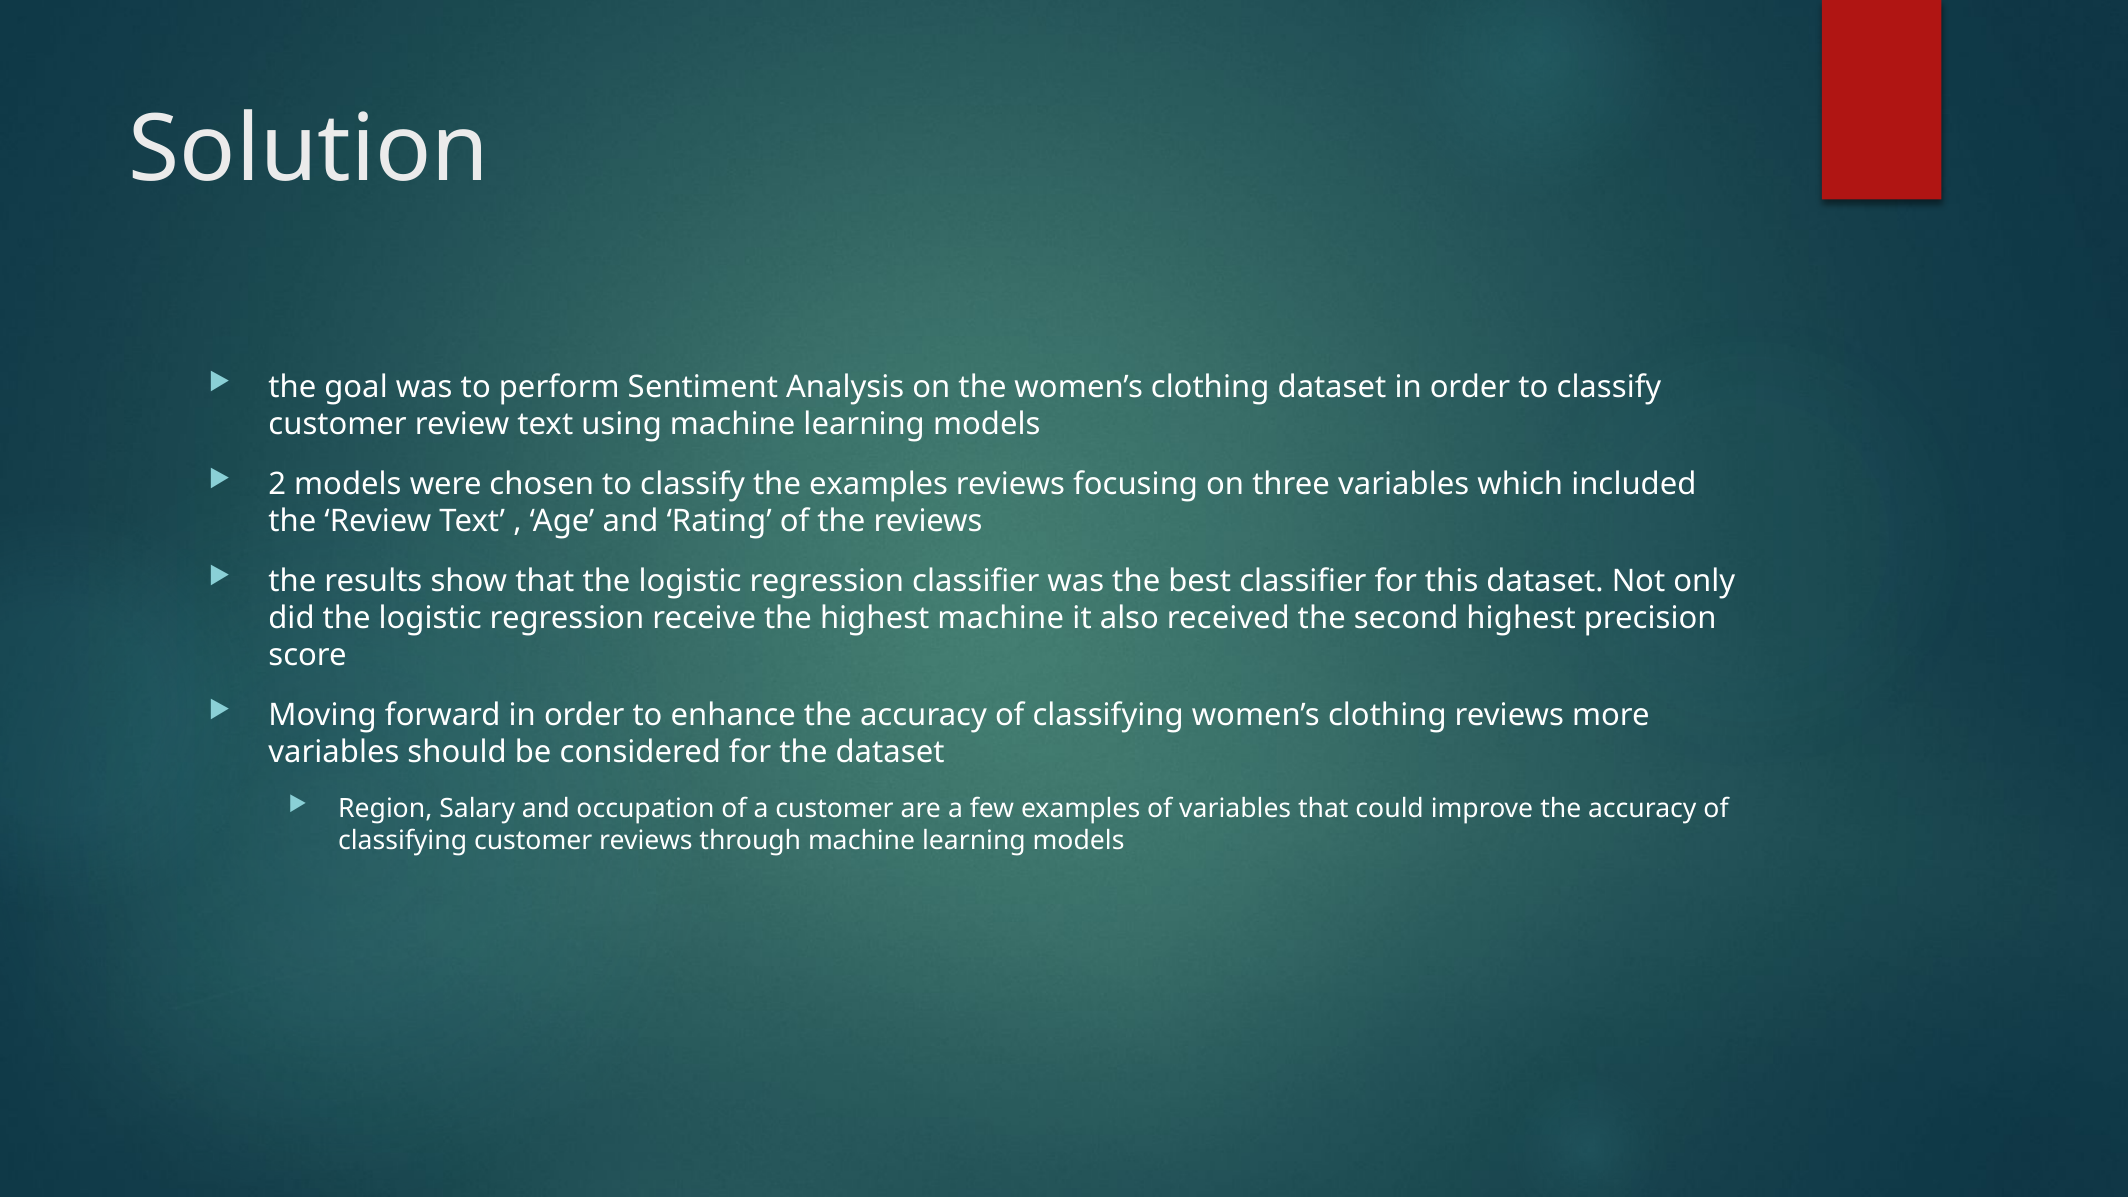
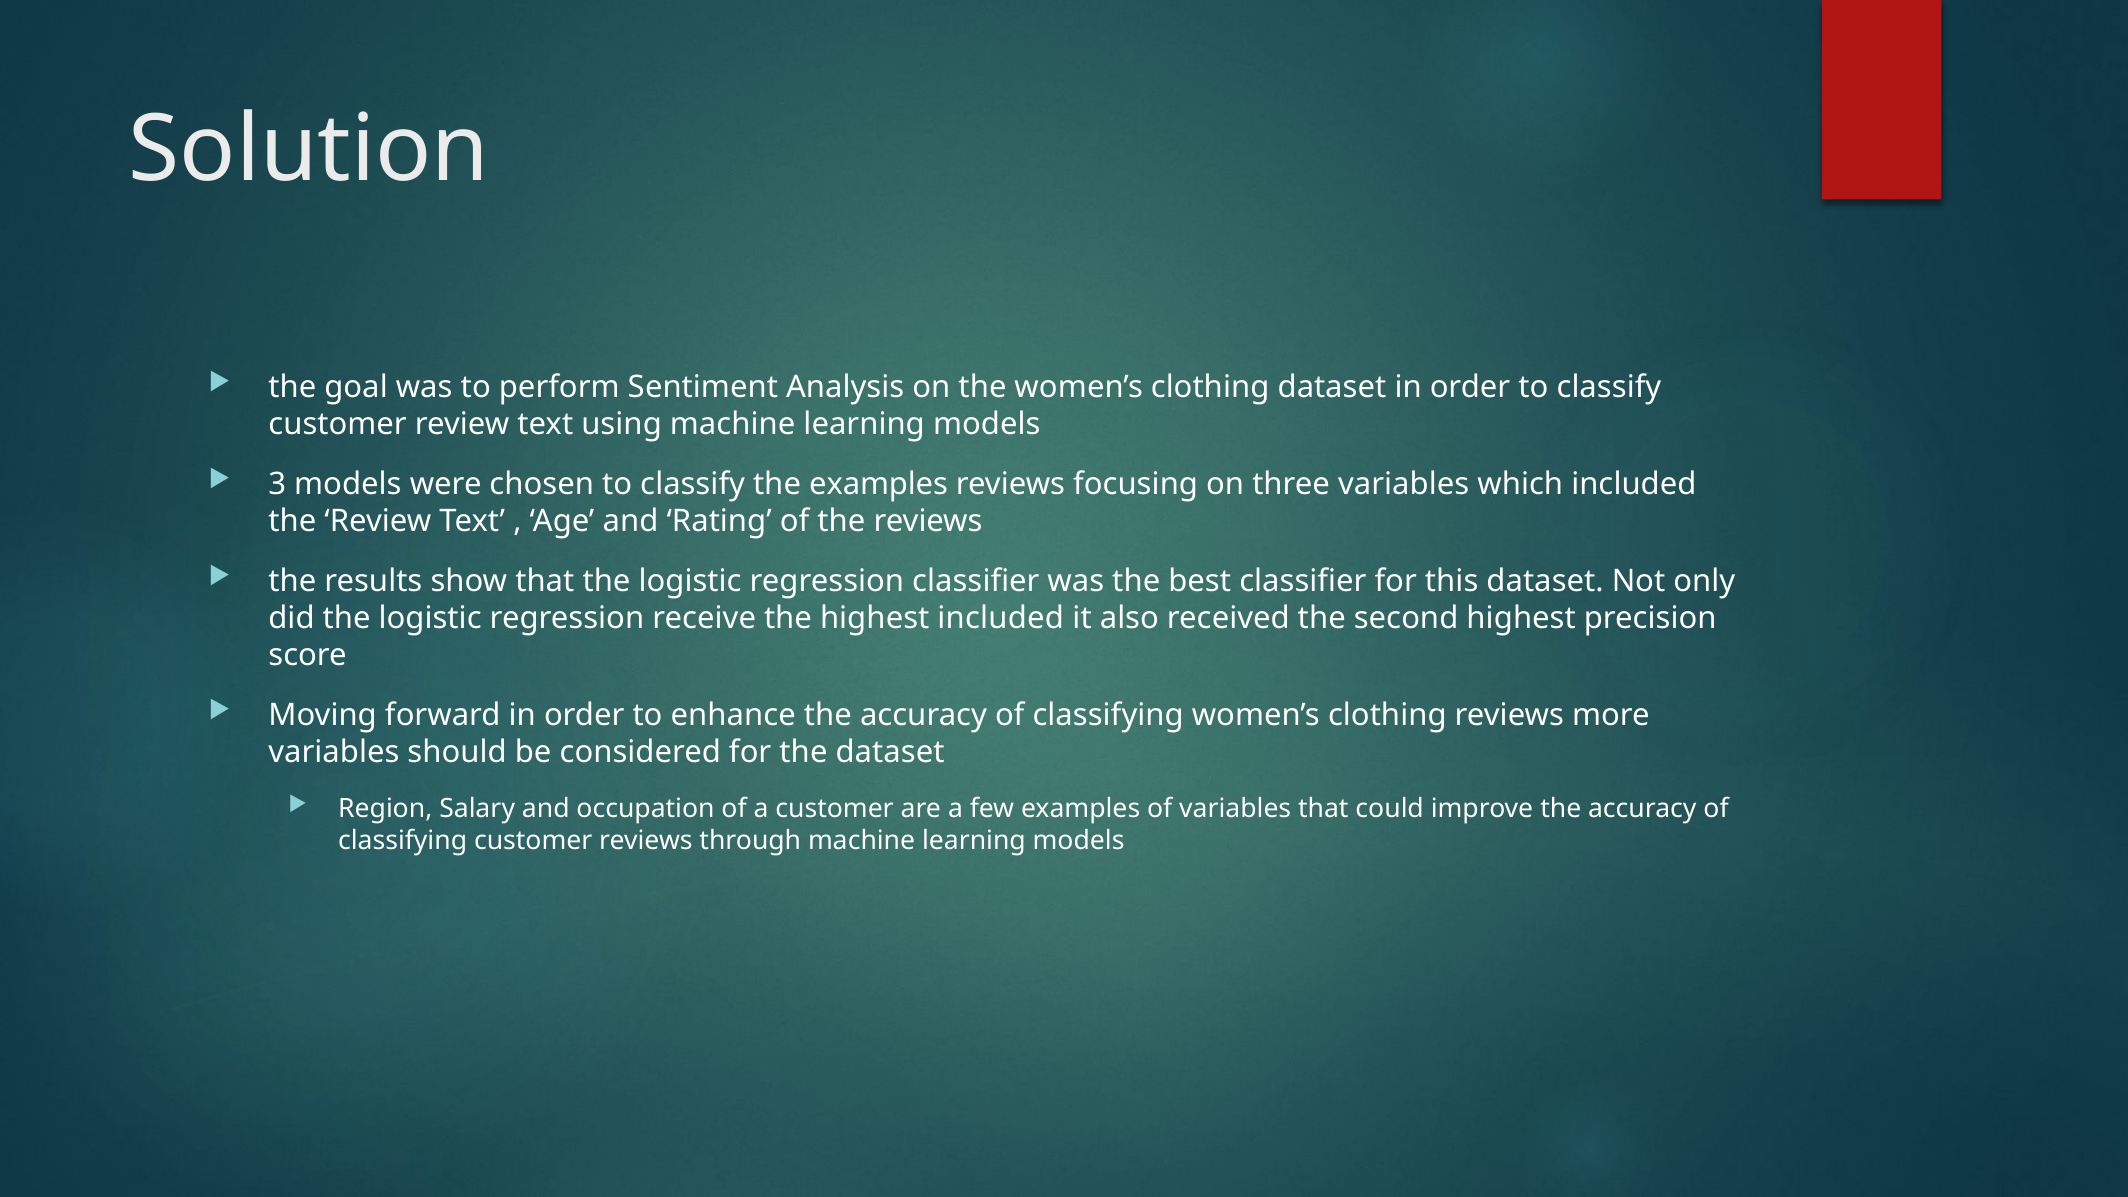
2: 2 -> 3 (277, 484)
highest machine: machine -> included (1001, 618)
